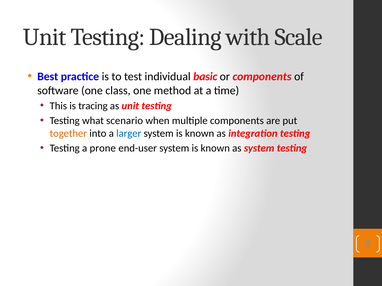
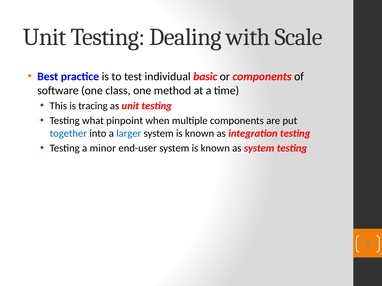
scenario: scenario -> pinpoint (125, 121)
together colour: orange -> blue (68, 134)
prone: prone -> minor (103, 148)
